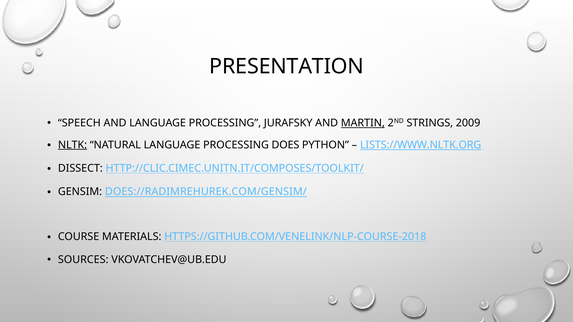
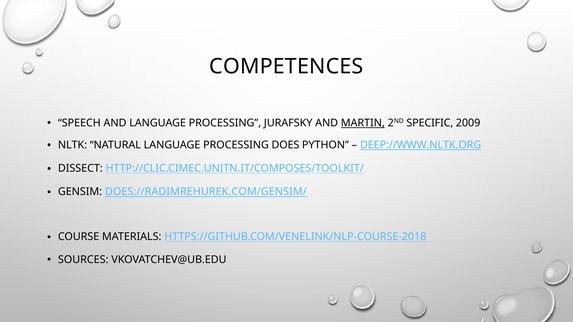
PRESENTATION: PRESENTATION -> COMPETENCES (286, 66)
STRINGS: STRINGS -> SPECIFIC (430, 123)
NLTK underline: present -> none (73, 145)
LISTS://WWW.NLTK.ORG: LISTS://WWW.NLTK.ORG -> DEEP://WWW.NLTK.ORG (421, 145)
